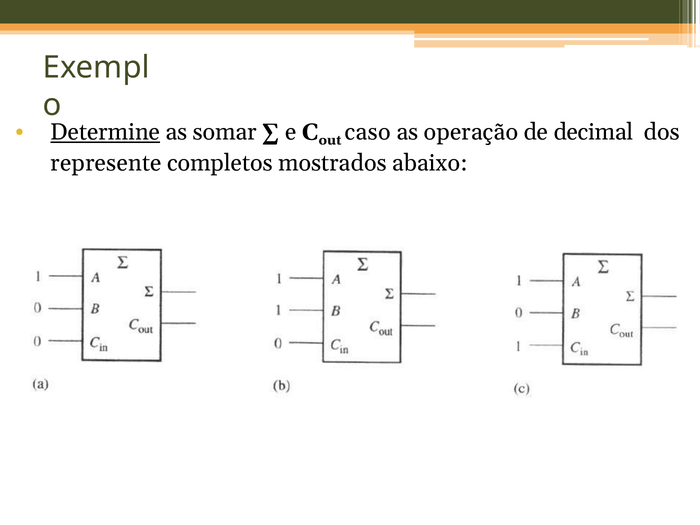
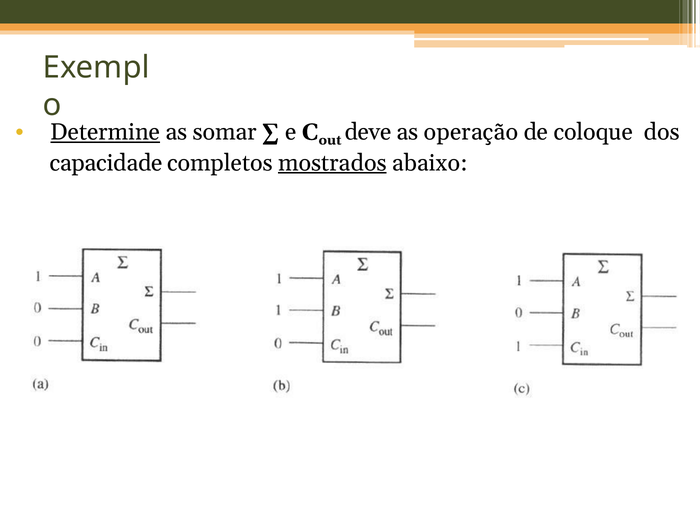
caso: caso -> deve (368, 132)
decimal: decimal -> coloque (593, 132)
represente: represente -> capacidade (106, 163)
mostrados underline: none -> present (332, 163)
